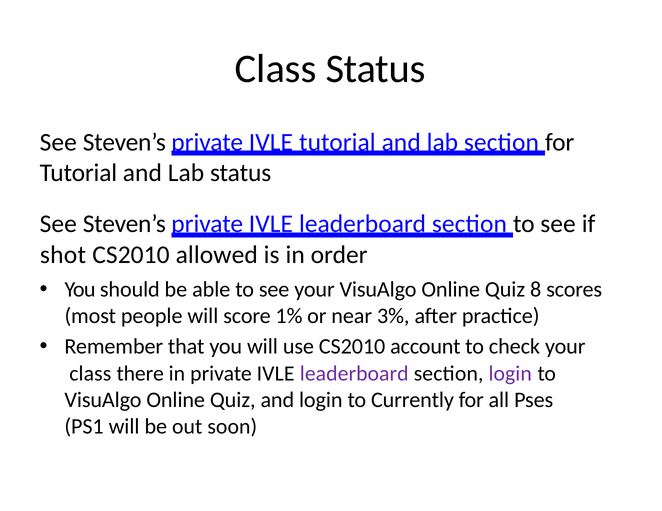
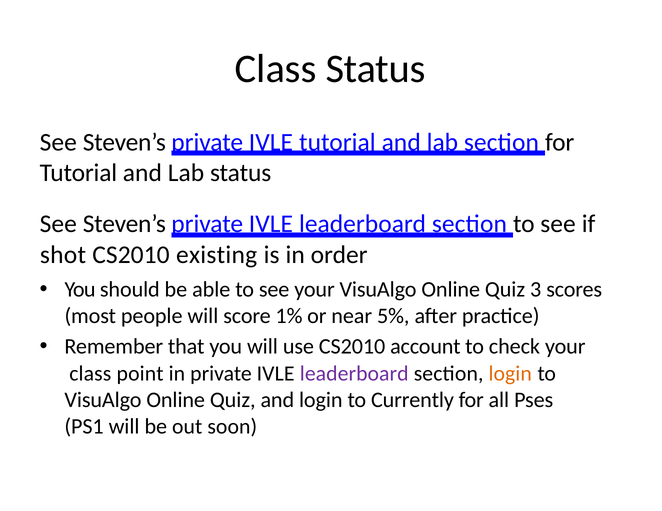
allowed: allowed -> existing (217, 255)
8: 8 -> 3 (536, 290)
3%: 3% -> 5% (393, 316)
there: there -> point (140, 374)
login colour: purple -> orange (510, 374)
